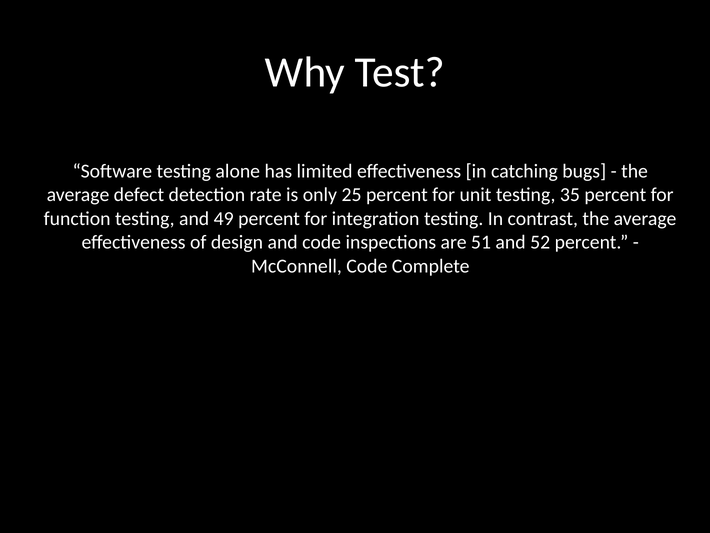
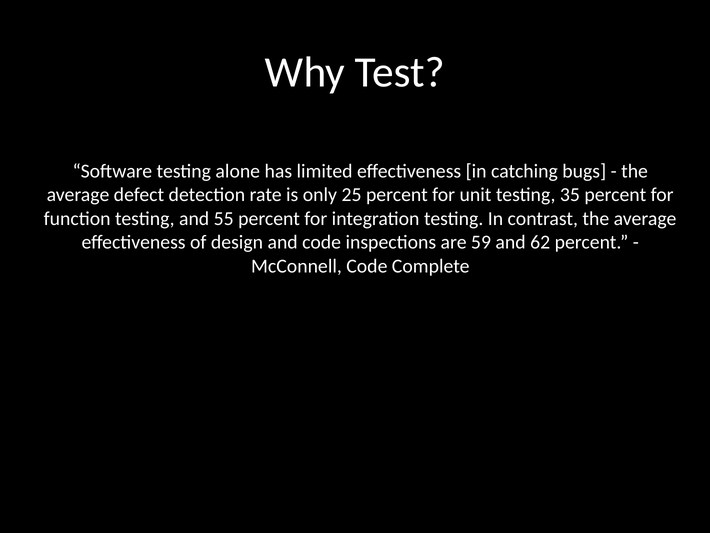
49: 49 -> 55 (224, 218)
51: 51 -> 59 (481, 242)
52: 52 -> 62 (540, 242)
